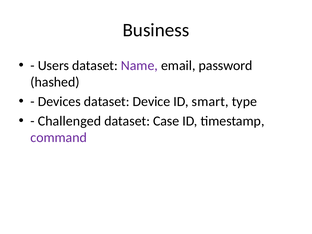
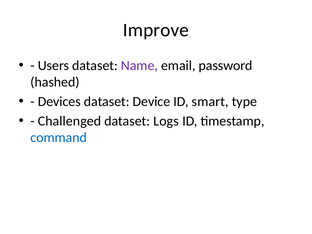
Business: Business -> Improve (156, 30)
Case: Case -> Logs (166, 121)
command colour: purple -> blue (59, 138)
